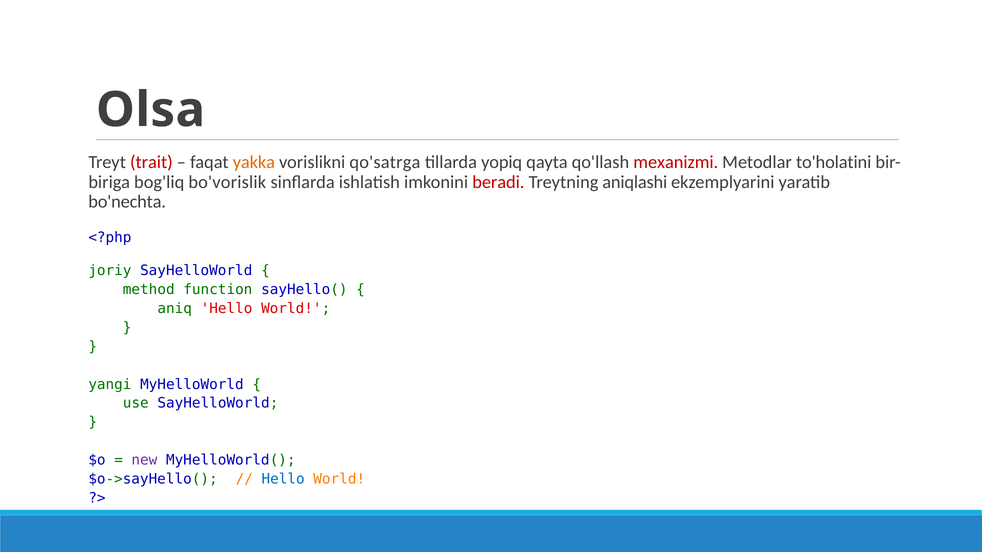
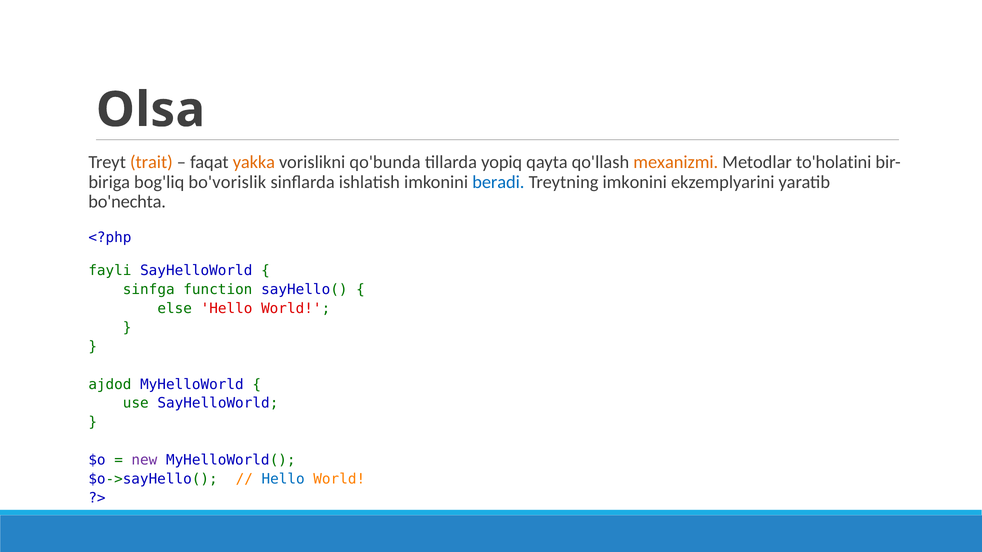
trait colour: red -> orange (151, 162)
qo'satrga: qo'satrga -> qo'bunda (385, 162)
mexanizmi colour: red -> orange (676, 162)
beradi colour: red -> blue (498, 182)
Treytning aniqlashi: aniqlashi -> imkonini (635, 182)
joriy: joriy -> fayli (110, 271)
method: method -> sinfga (149, 290)
aniq: aniq -> else (175, 309)
yangi: yangi -> ajdod (110, 385)
